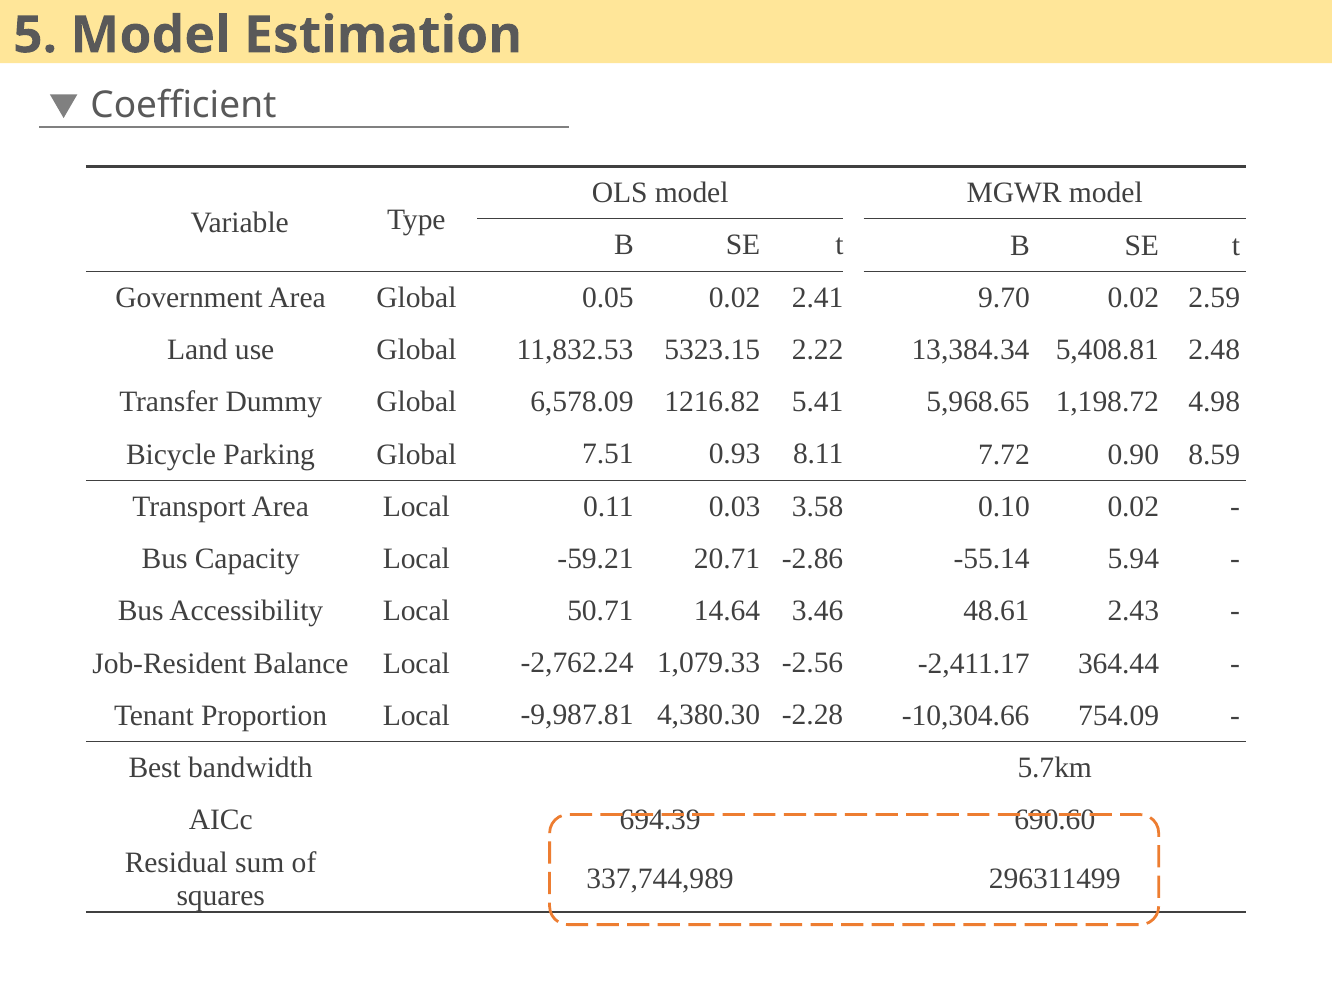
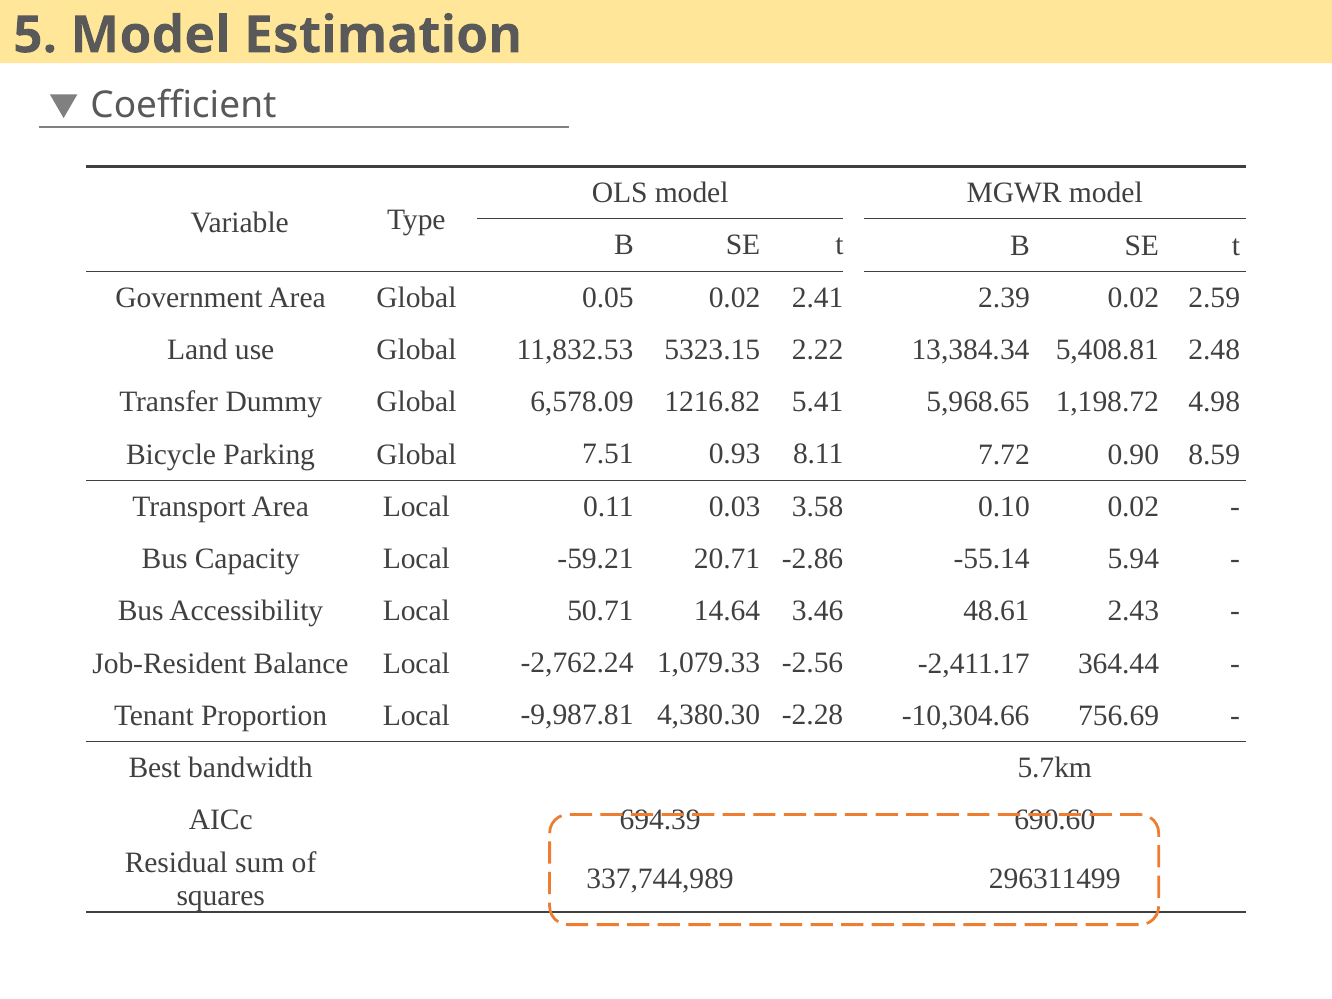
9.70: 9.70 -> 2.39 (1004, 298)
754.09: 754.09 -> 756.69 (1119, 716)
